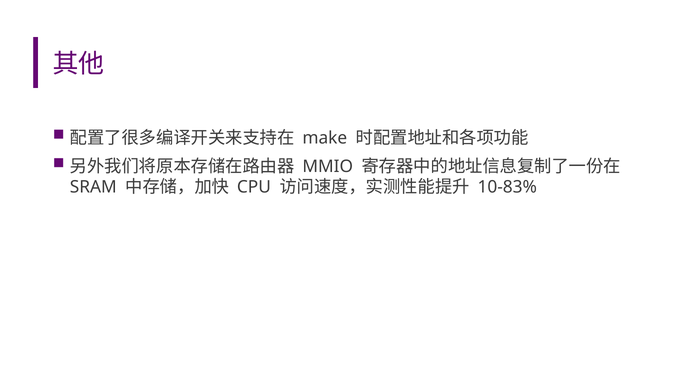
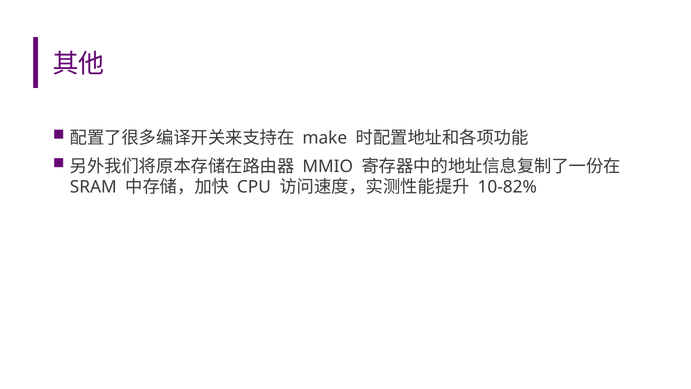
10-83%: 10-83% -> 10-82% (507, 187)
